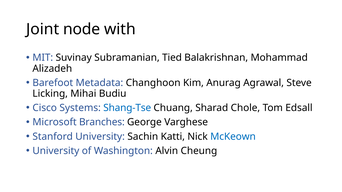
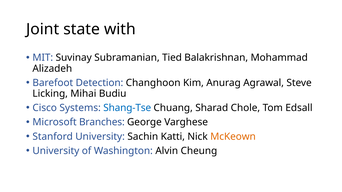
node: node -> state (82, 29)
Metadata: Metadata -> Detection (99, 83)
McKeown colour: blue -> orange (233, 137)
